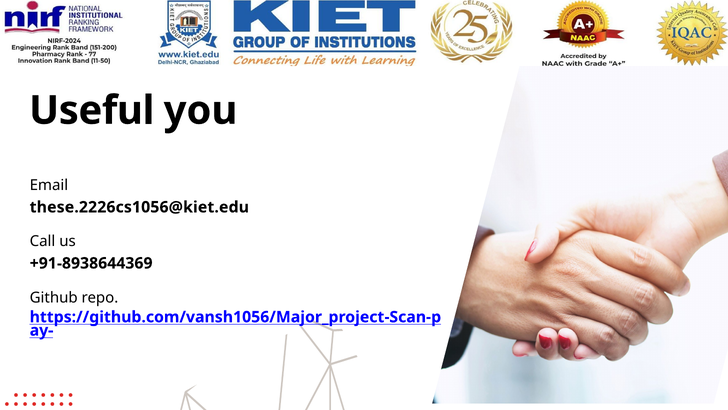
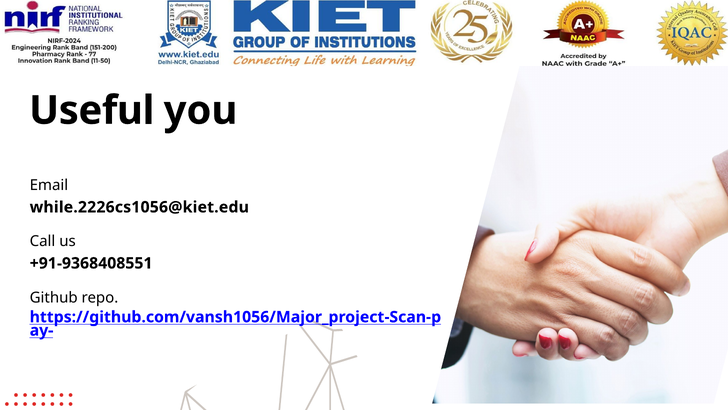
these.2226cs1056@kiet.edu: these.2226cs1056@kiet.edu -> while.2226cs1056@kiet.edu (139, 207)
+91-8938644369: +91-8938644369 -> +91-9368408551 (91, 263)
